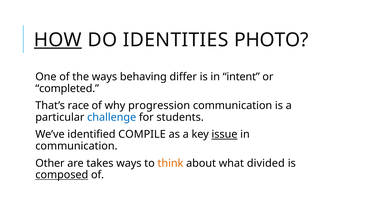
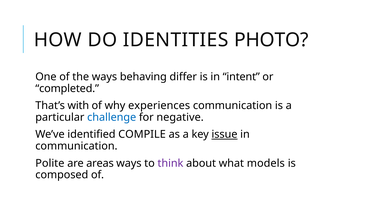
HOW underline: present -> none (58, 40)
race: race -> with (78, 105)
progression: progression -> experiences (159, 105)
students: students -> negative (180, 117)
Other: Other -> Polite (50, 163)
takes: takes -> areas (100, 163)
think colour: orange -> purple (170, 163)
divided: divided -> models (266, 163)
composed underline: present -> none (62, 175)
